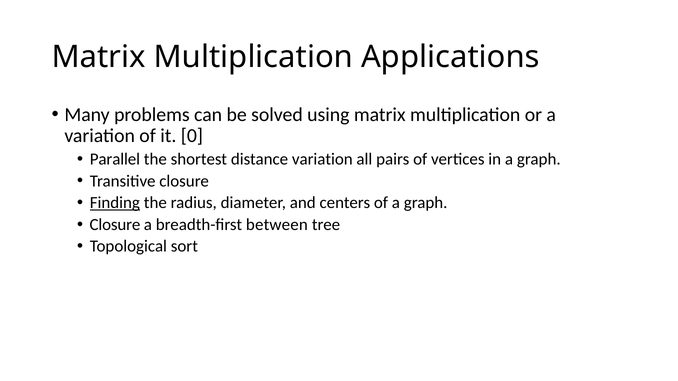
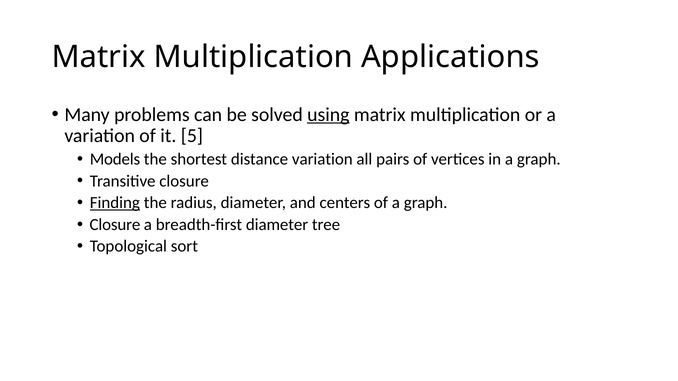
using underline: none -> present (328, 115)
0: 0 -> 5 (192, 136)
Parallel: Parallel -> Models (115, 159)
breadth-first between: between -> diameter (277, 225)
